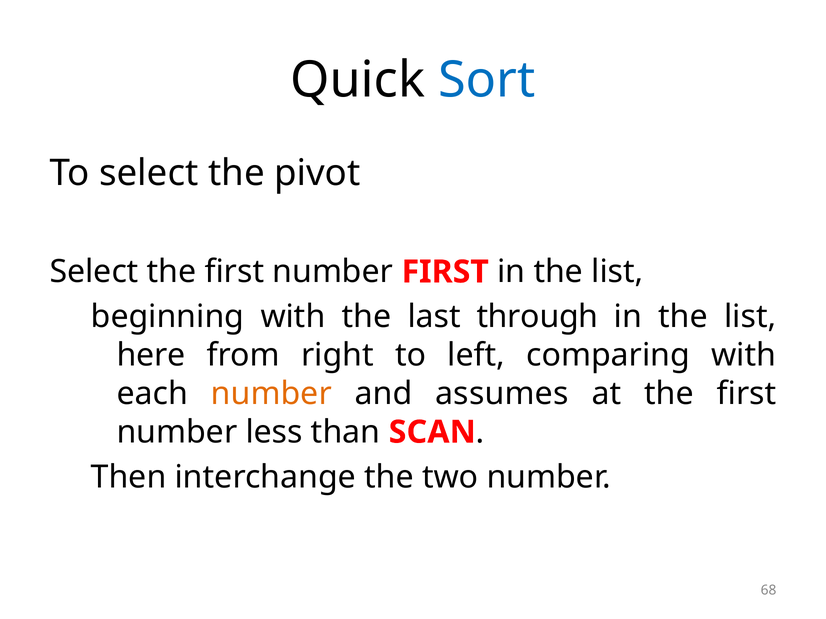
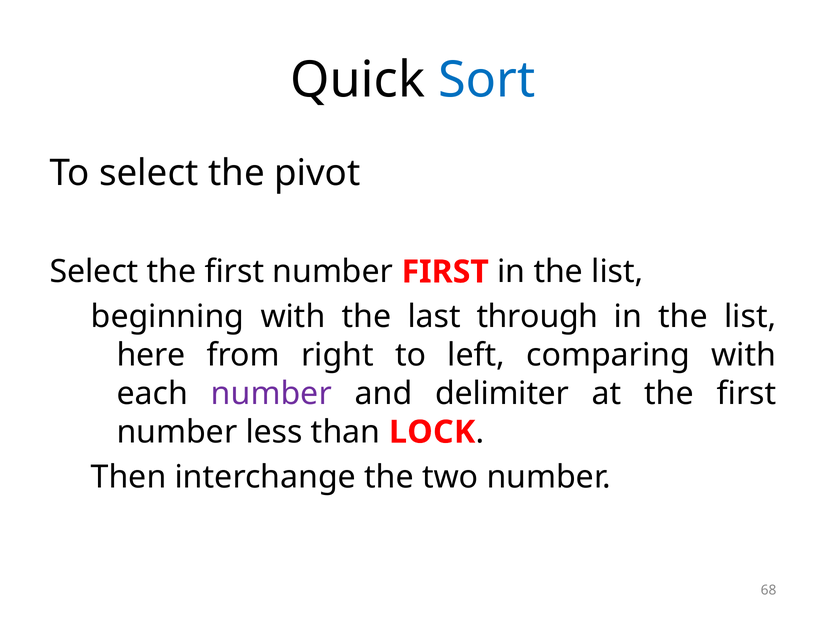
number colour: orange -> purple (271, 394)
assumes: assumes -> delimiter (502, 394)
SCAN: SCAN -> LOCK (432, 432)
